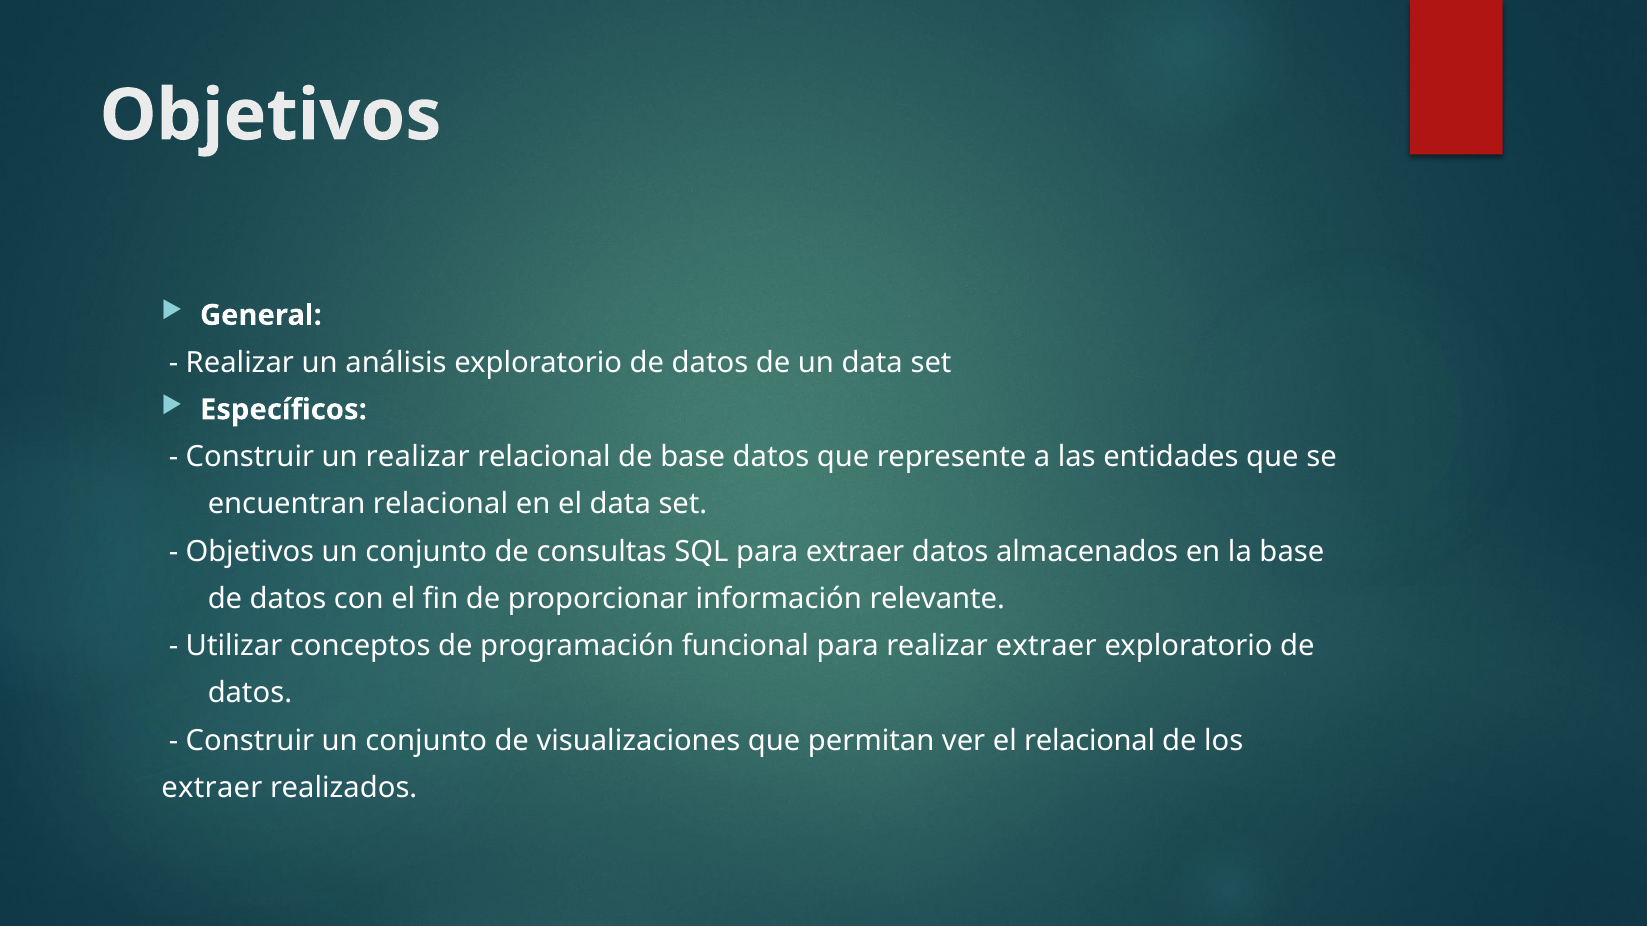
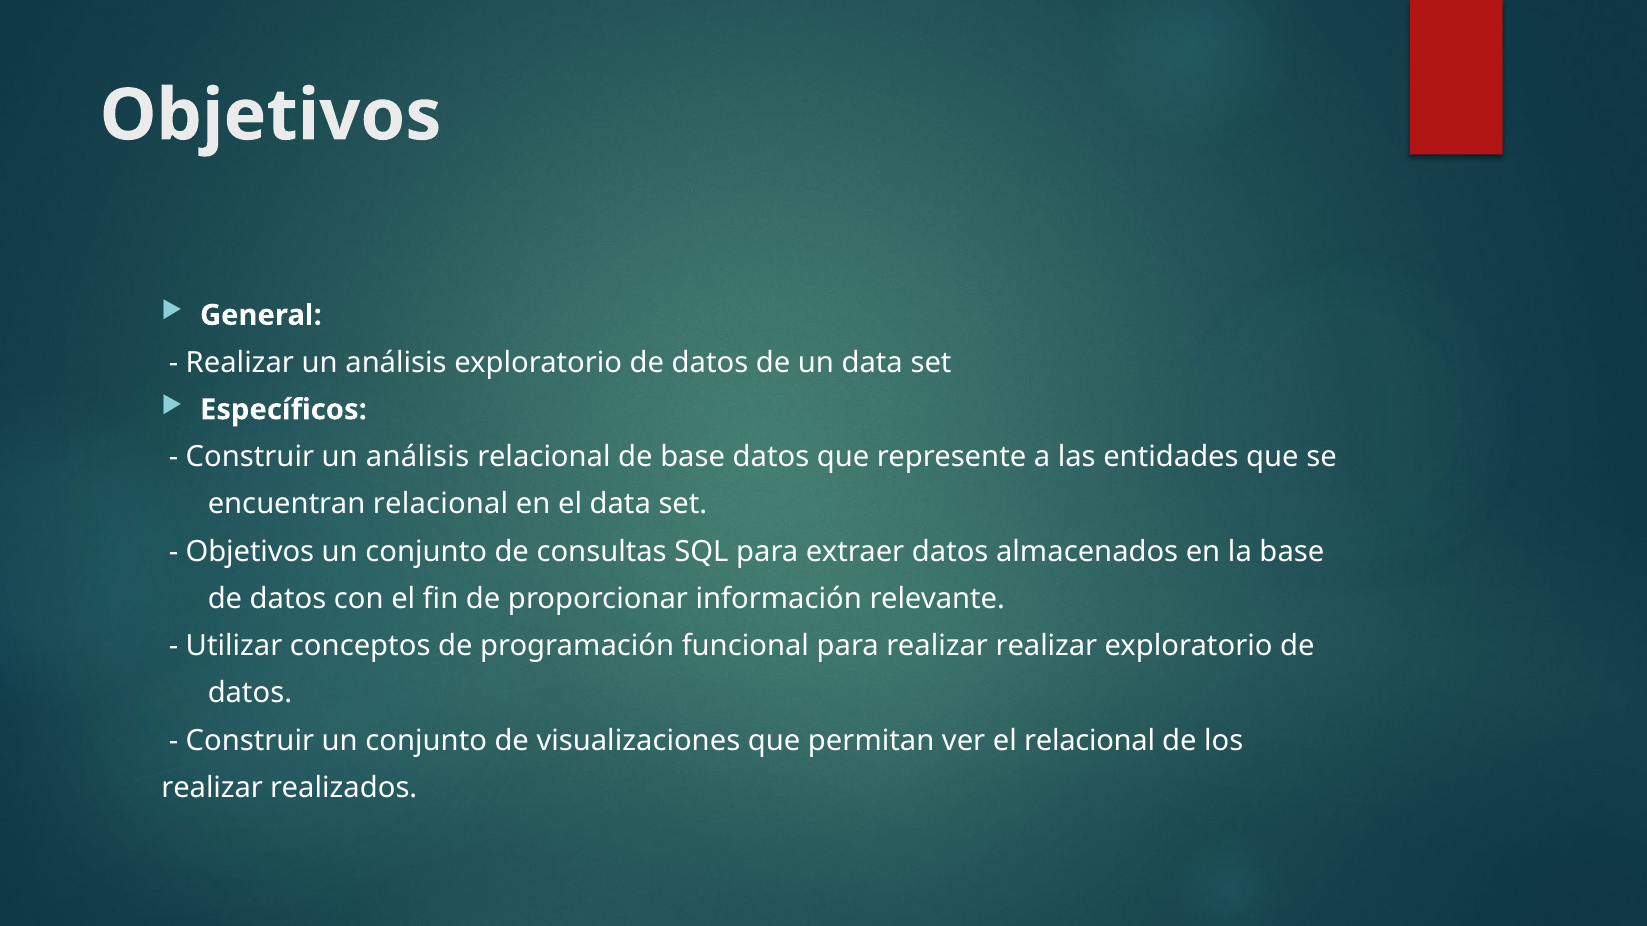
Construir un realizar: realizar -> análisis (418, 457)
realizar extraer: extraer -> realizar (1046, 646)
extraer: extraer -> realizar (212, 788)
